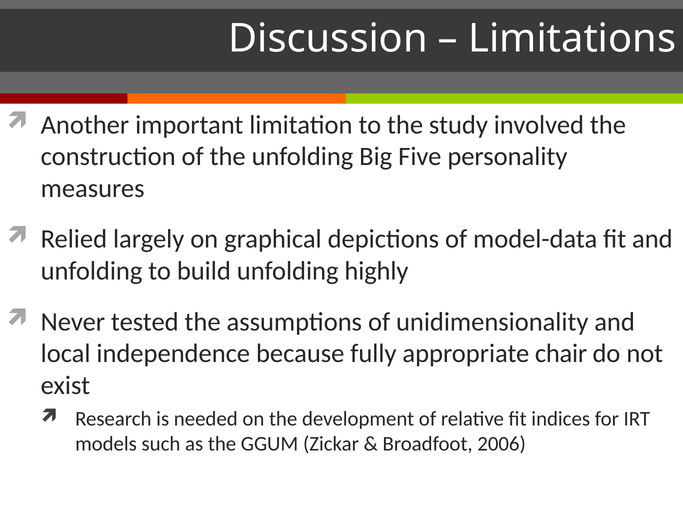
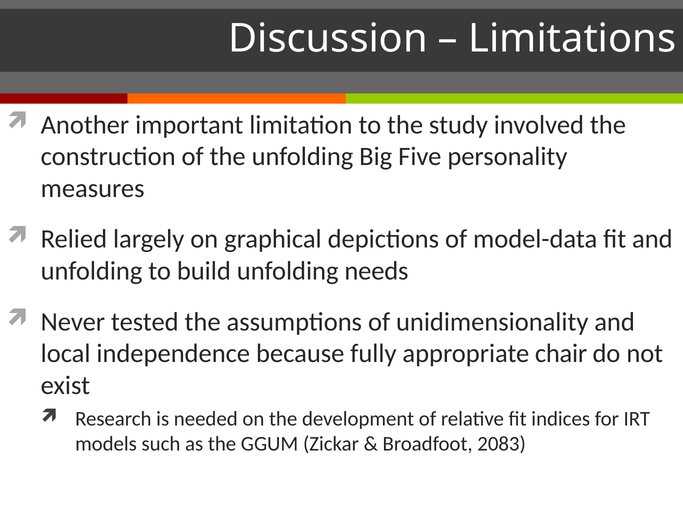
highly: highly -> needs (376, 271)
2006: 2006 -> 2083 (502, 444)
